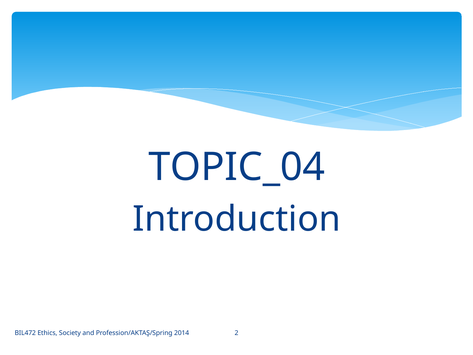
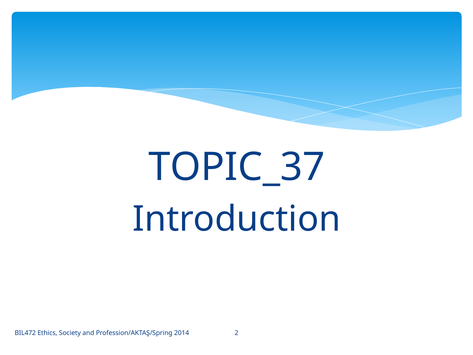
TOPIC_04: TOPIC_04 -> TOPIC_37 (237, 167)
